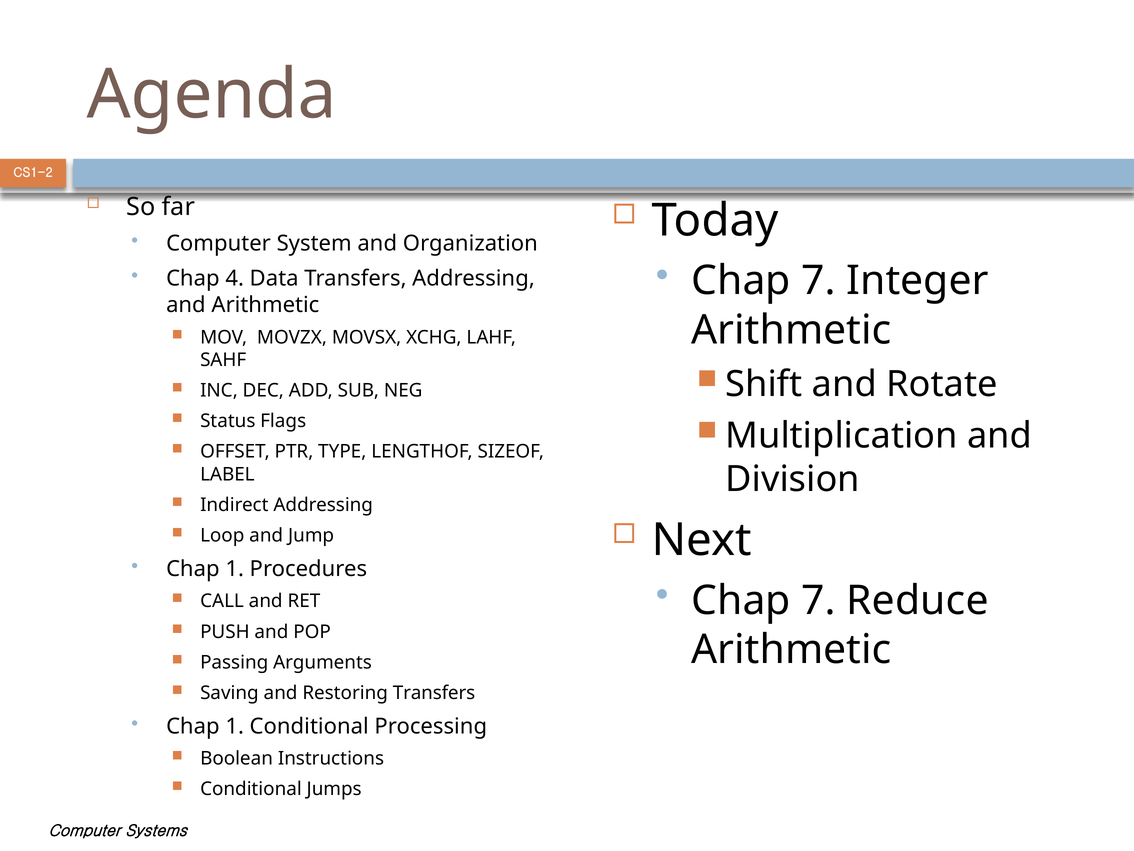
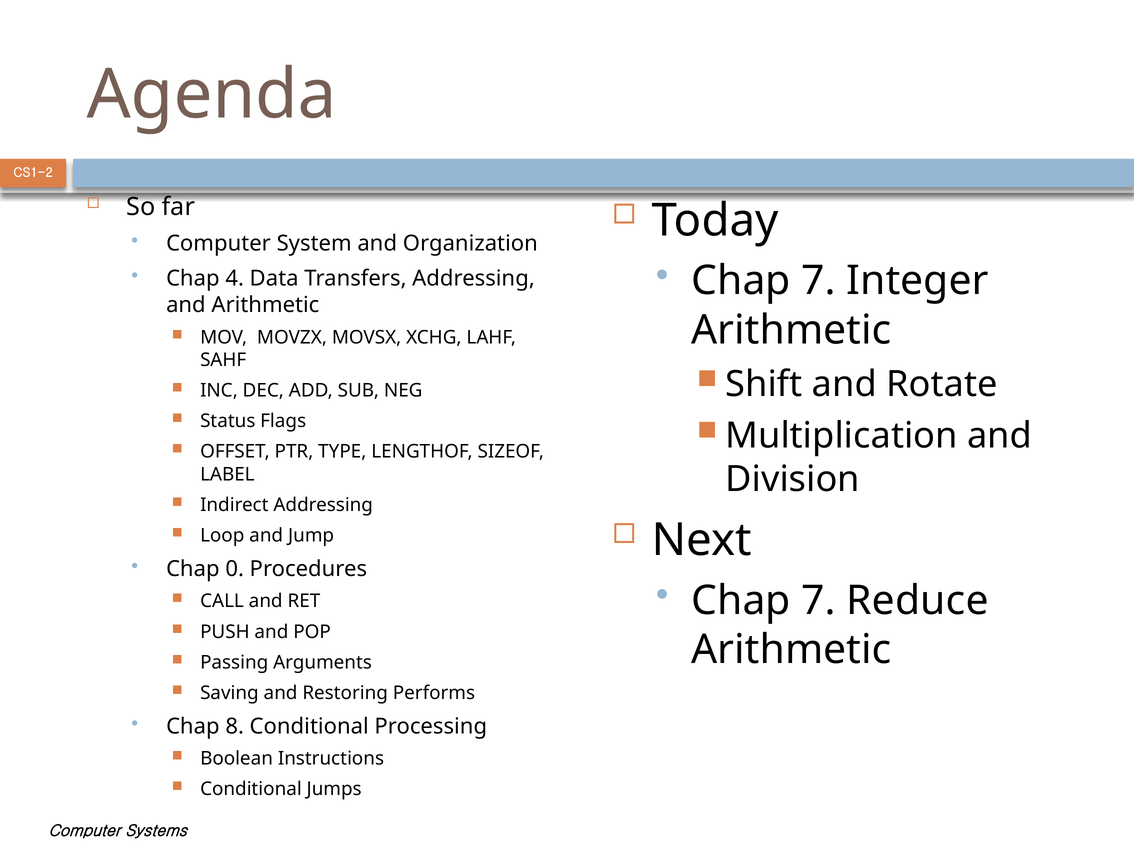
1: 1 -> 0 (235, 569)
Restoring Transfers: Transfers -> Performs (434, 693)
1: 1 -> 8 (235, 726)
